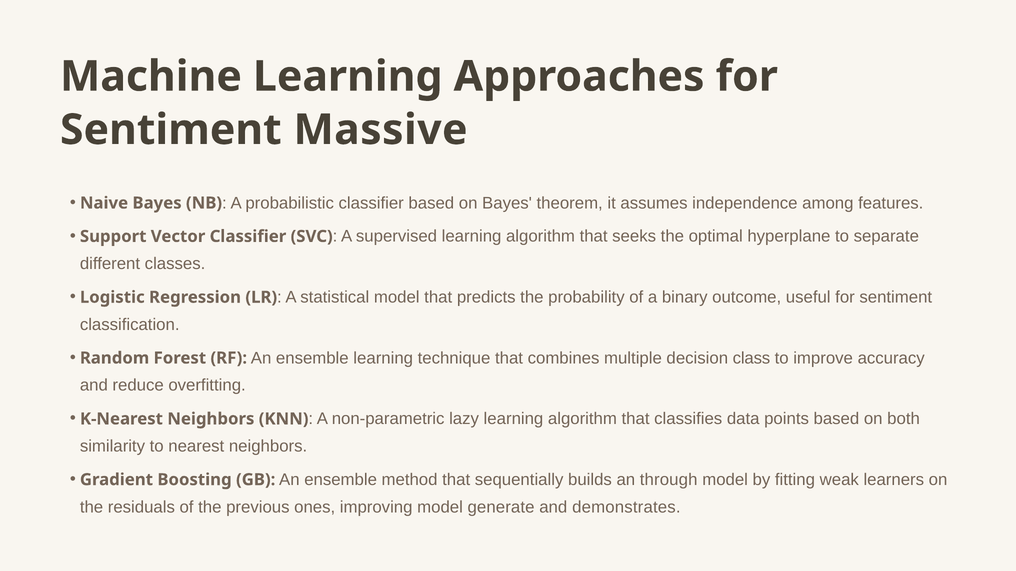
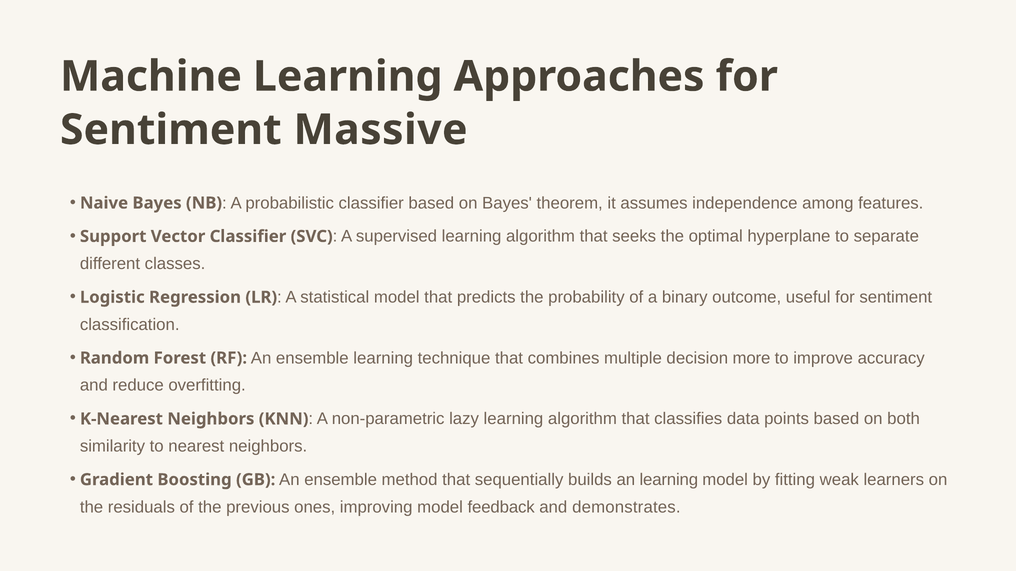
class: class -> more (751, 358)
an through: through -> learning (669, 480)
generate: generate -> feedback (501, 507)
